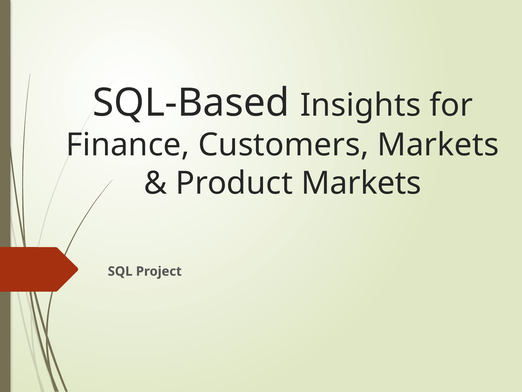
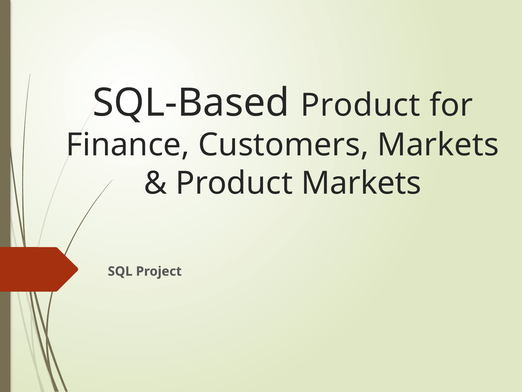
SQL-Based Insights: Insights -> Product (360, 105)
